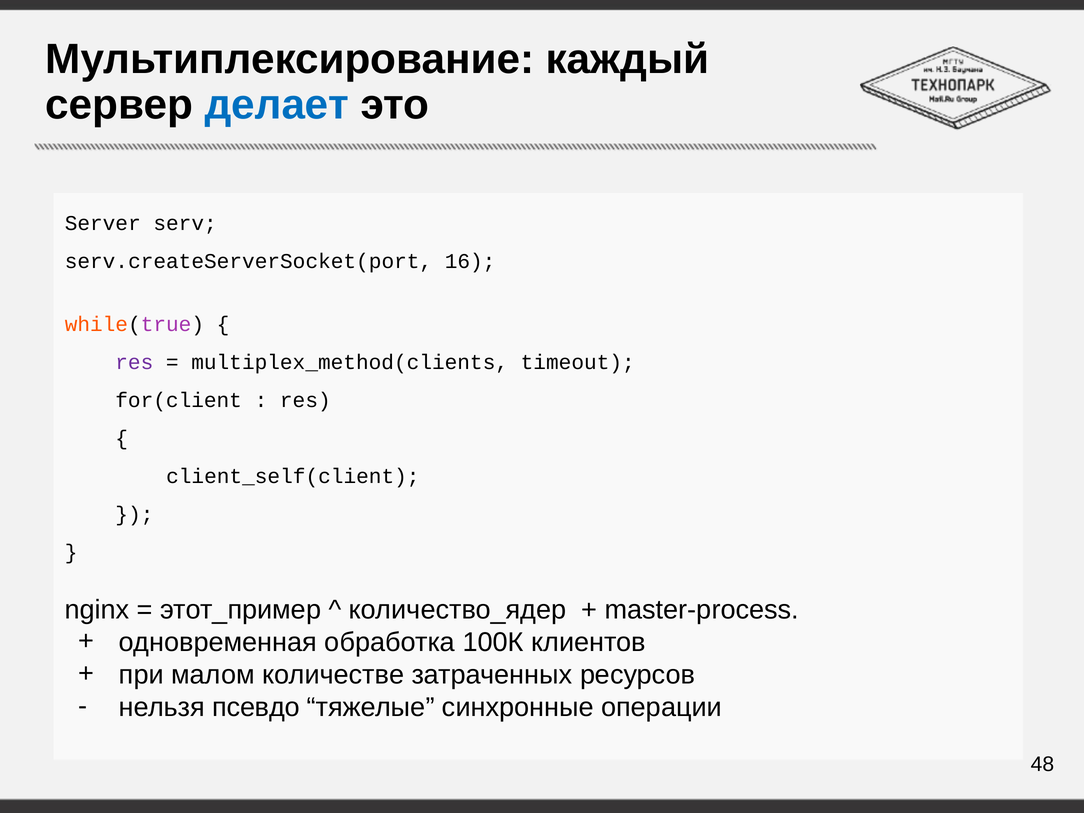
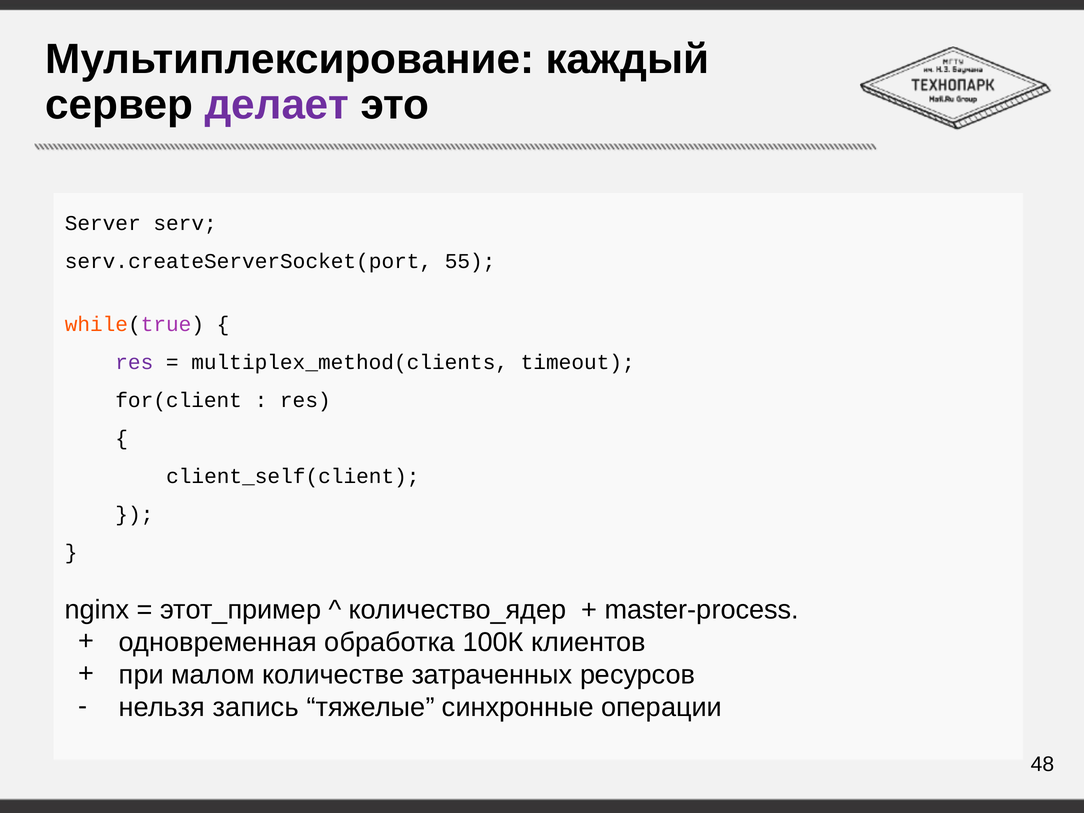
делает colour: blue -> purple (277, 105)
16: 16 -> 55 (470, 261)
псевдо: псевдо -> запись (256, 707)
